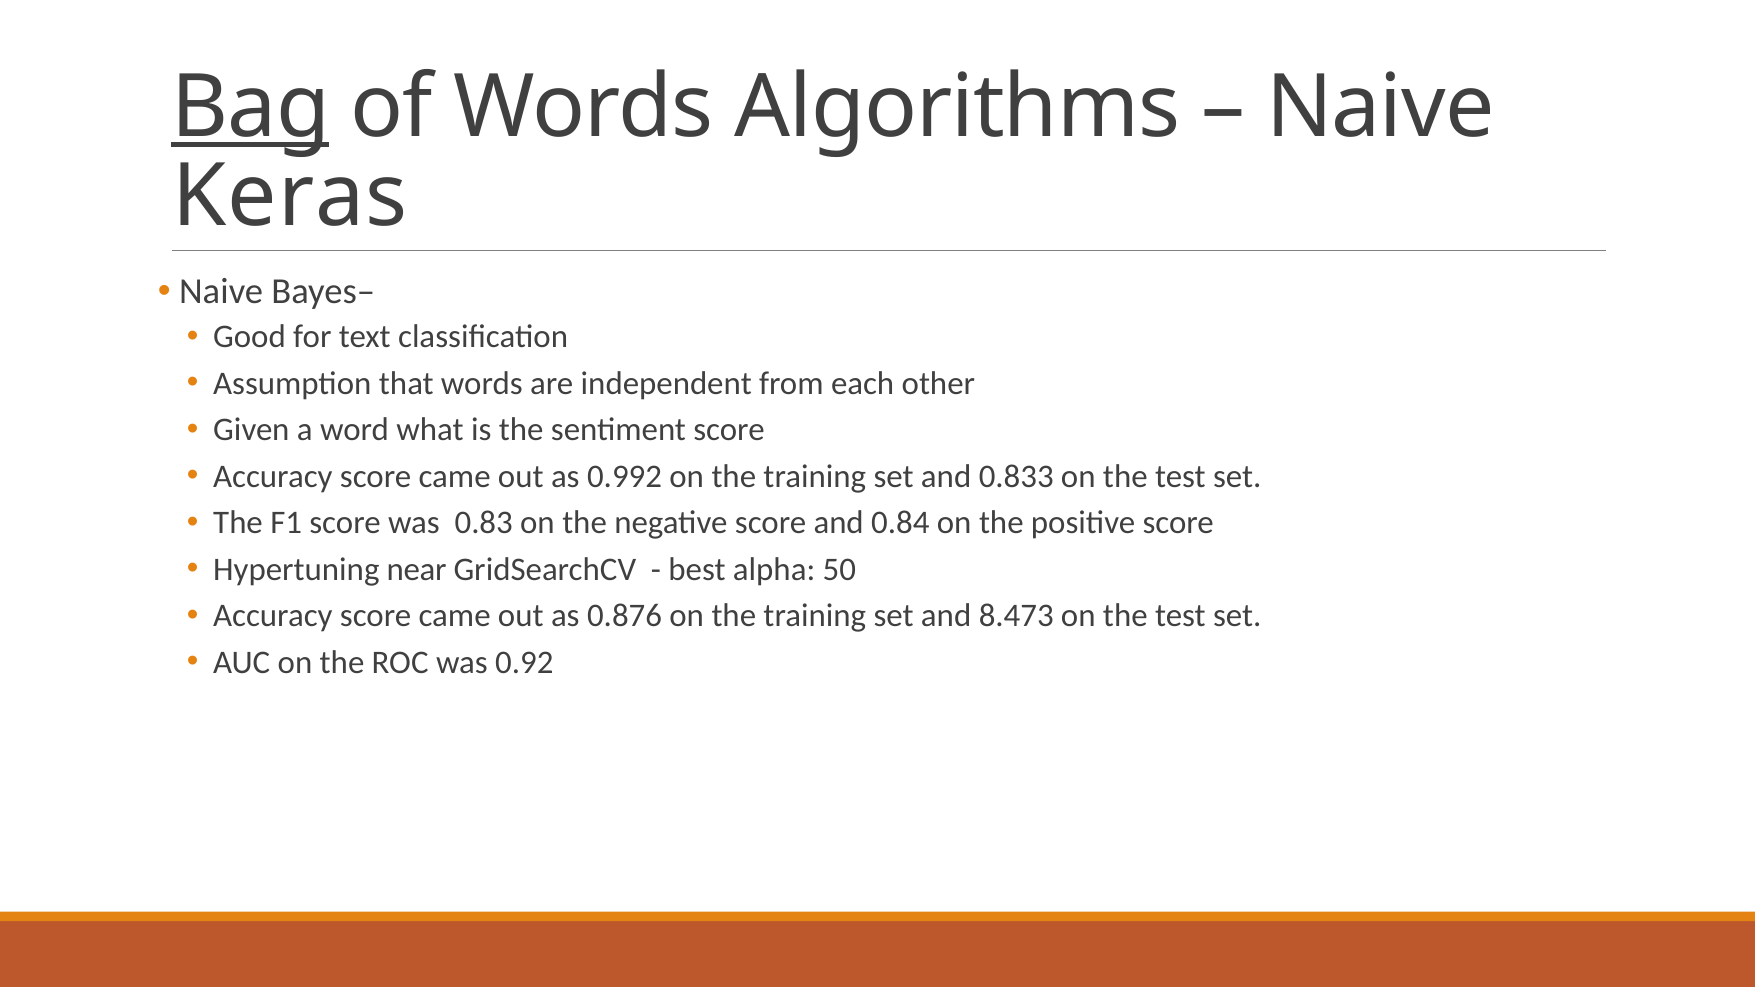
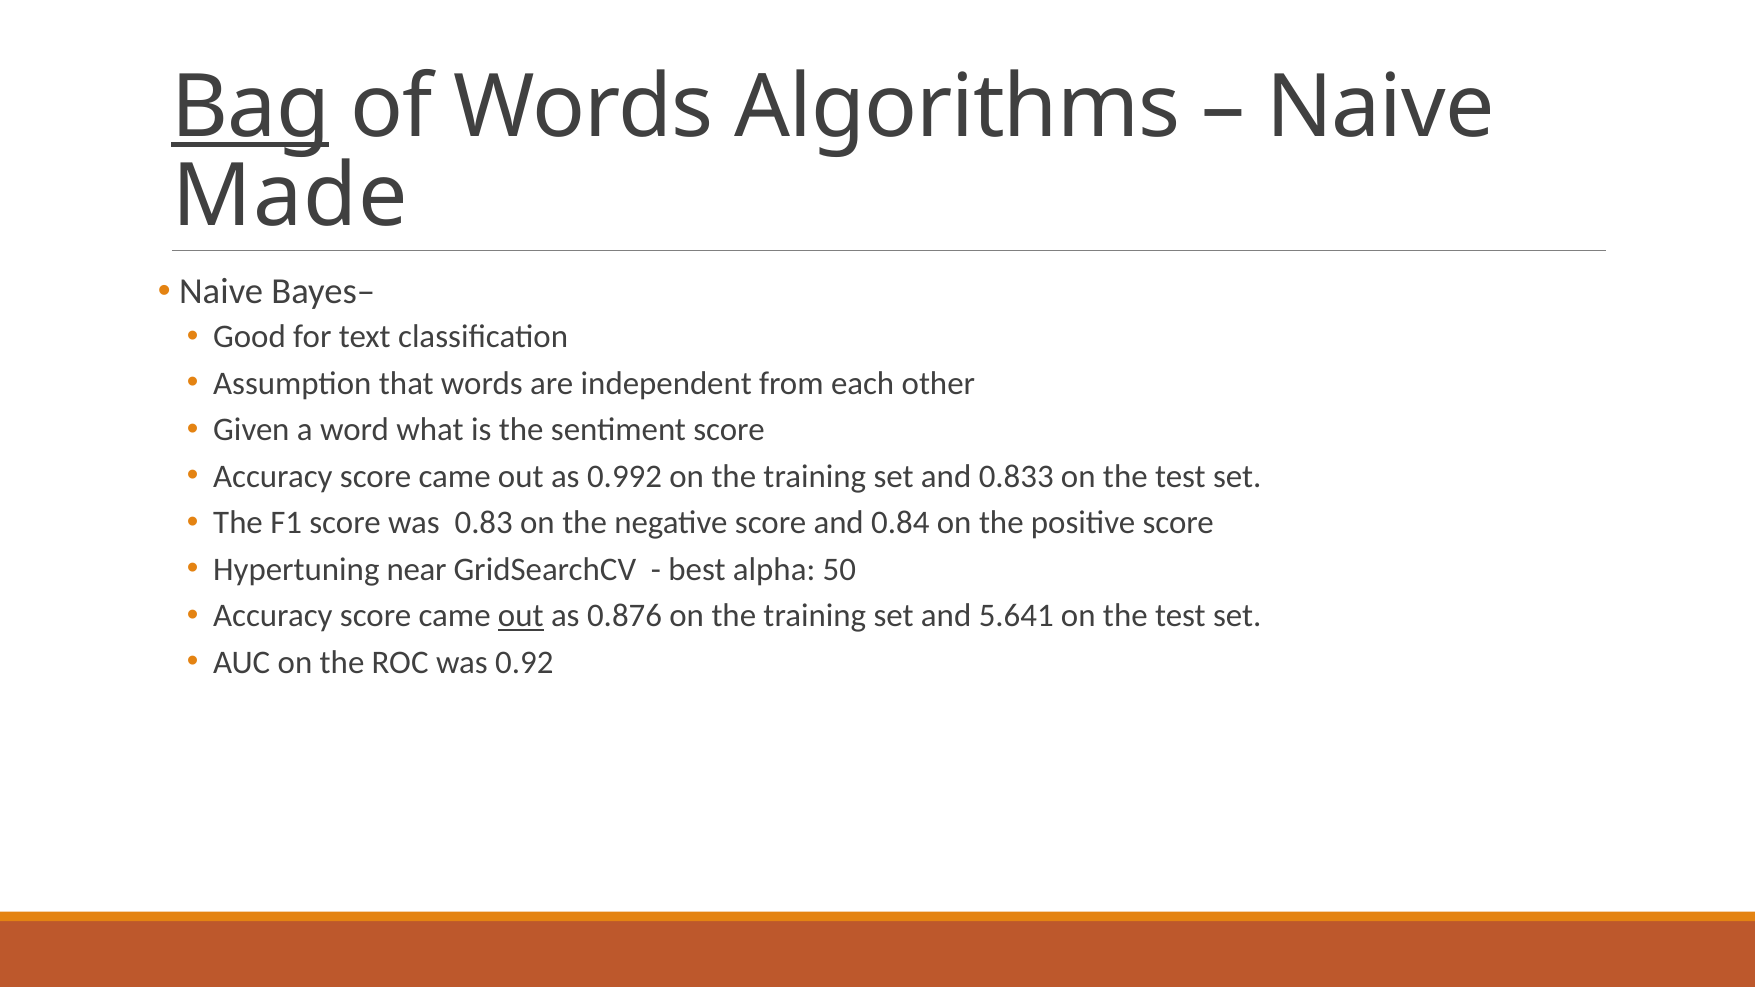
Keras: Keras -> Made (290, 197)
out underline: none -> present (521, 616)
8.473: 8.473 -> 5.641 (1016, 616)
